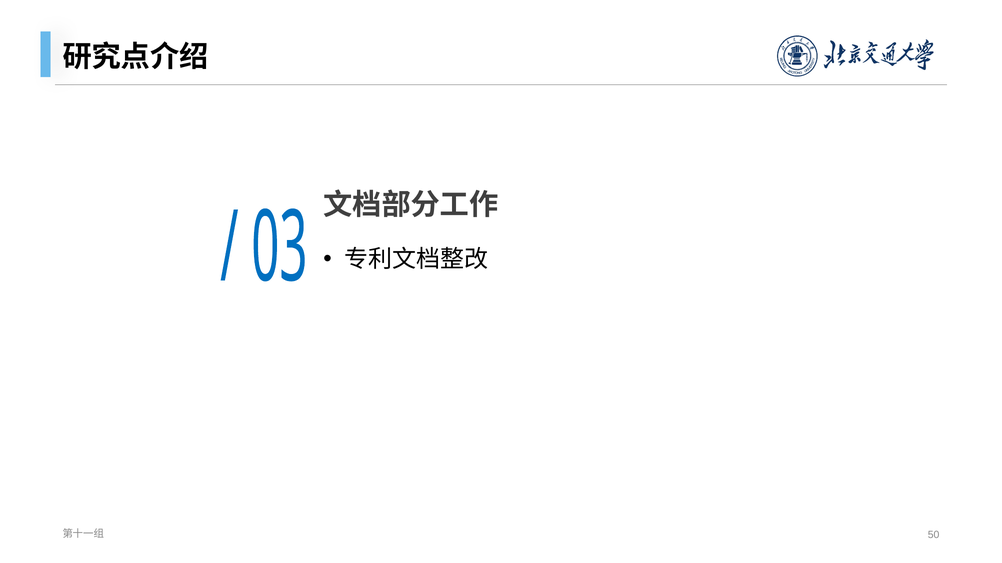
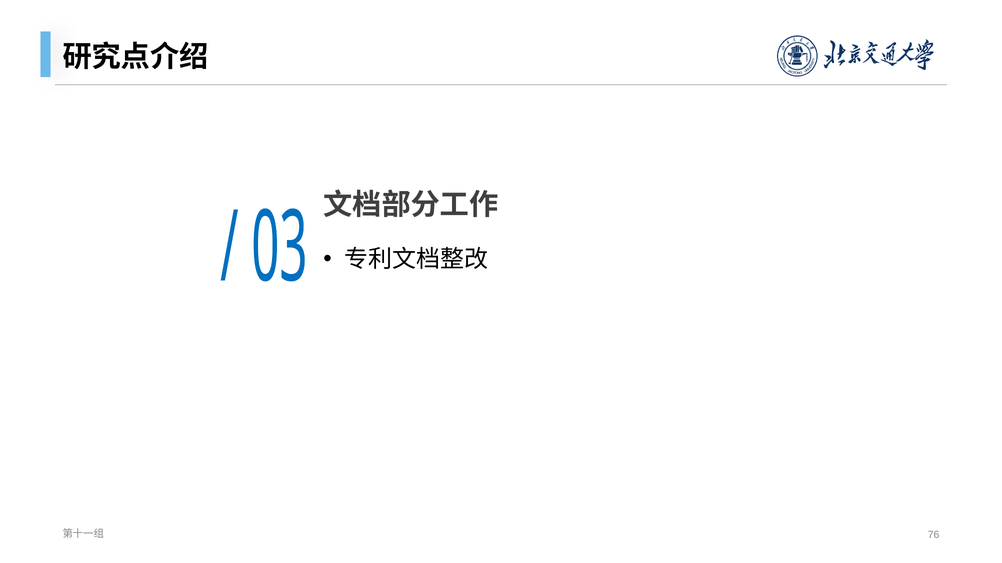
50: 50 -> 76 (934, 536)
